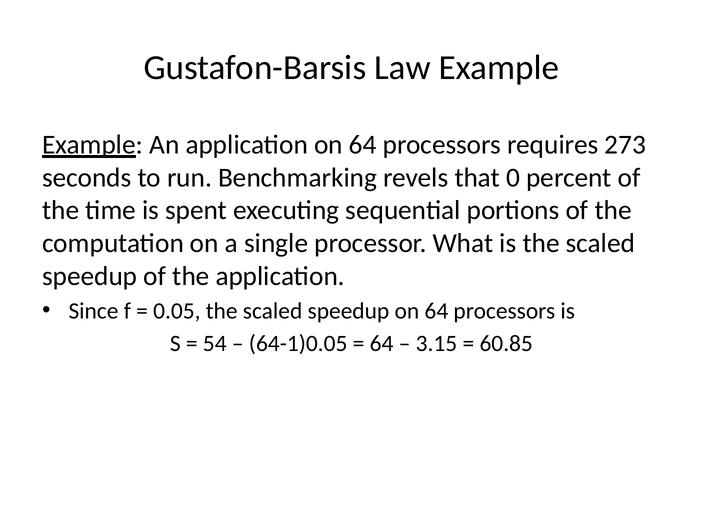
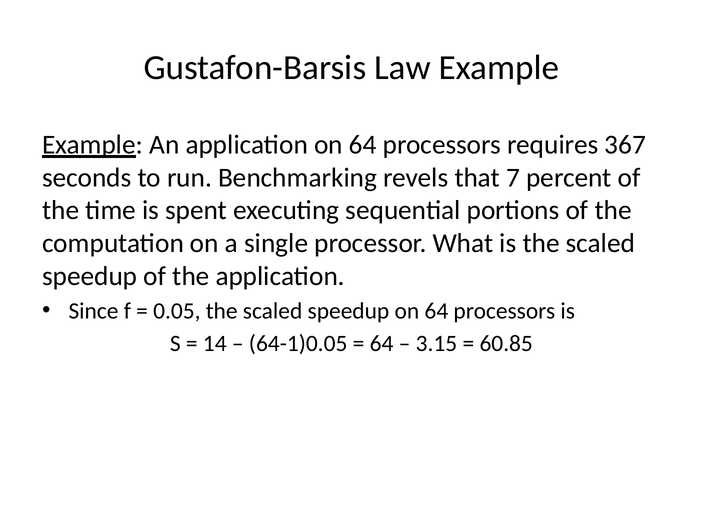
273: 273 -> 367 (625, 145)
0: 0 -> 7 (513, 178)
54: 54 -> 14 (215, 344)
